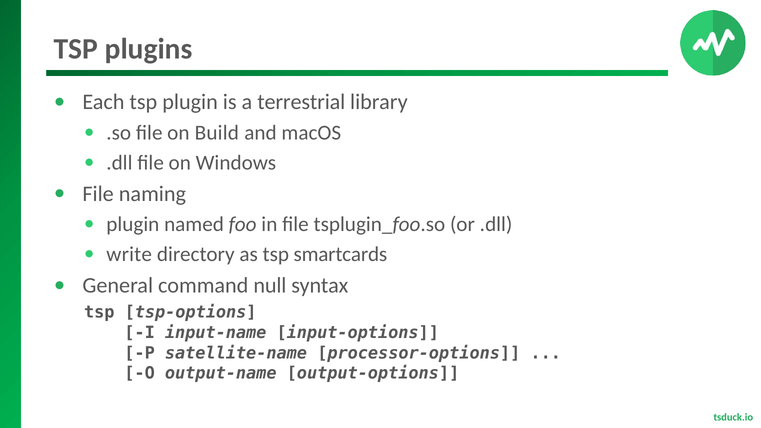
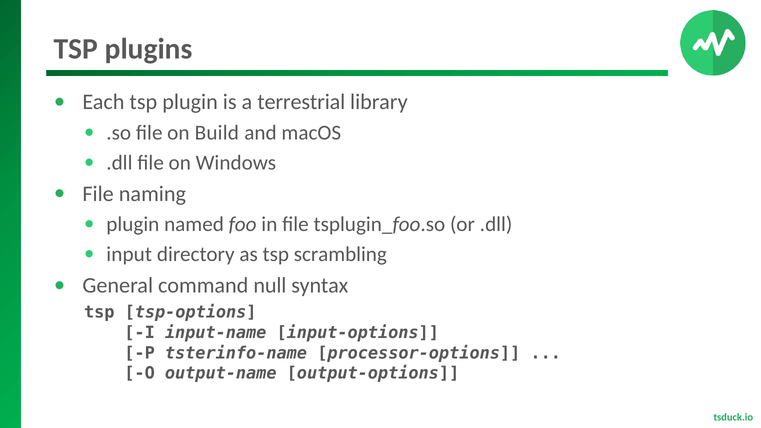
write: write -> input (129, 254)
smartcards: smartcards -> scrambling (340, 254)
satellite-name: satellite-name -> tsterinfo-name (236, 353)
